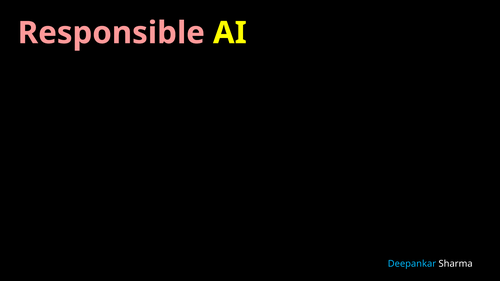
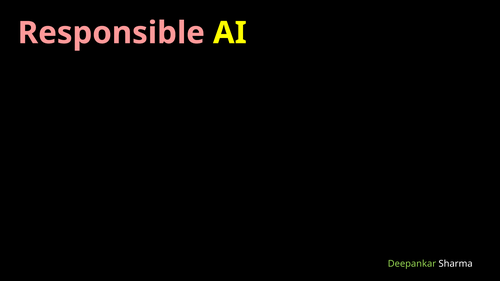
Deepankar colour: light blue -> light green (412, 264)
